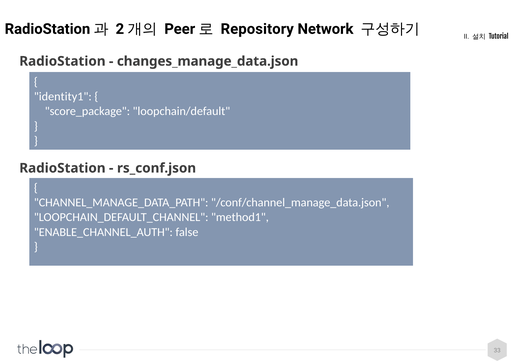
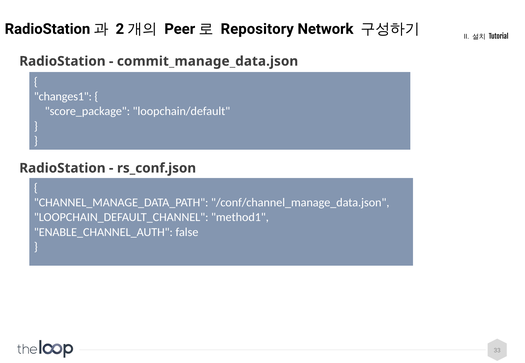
changes_manage_data.json: changes_manage_data.json -> commit_manage_data.json (208, 61)
identity1: identity1 -> changes1 (63, 97)
